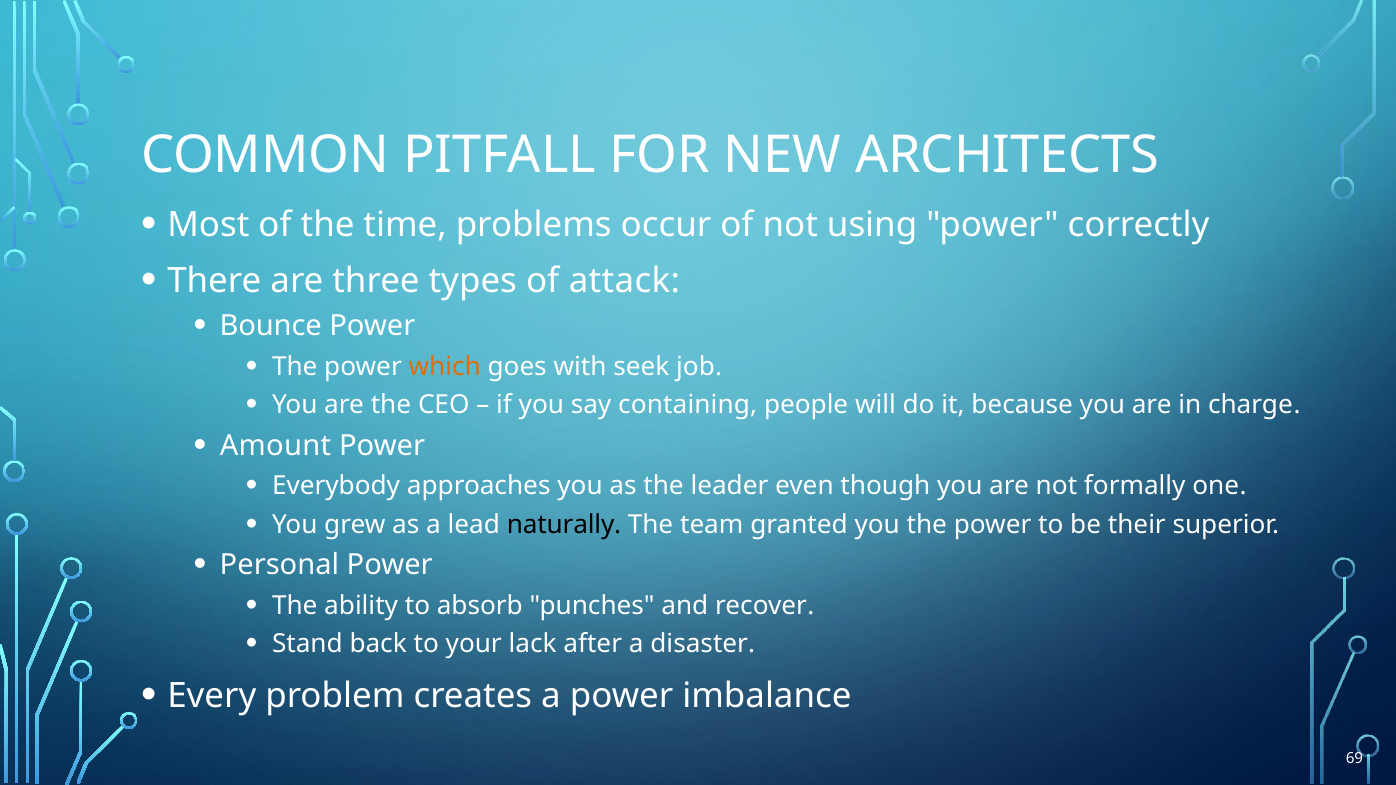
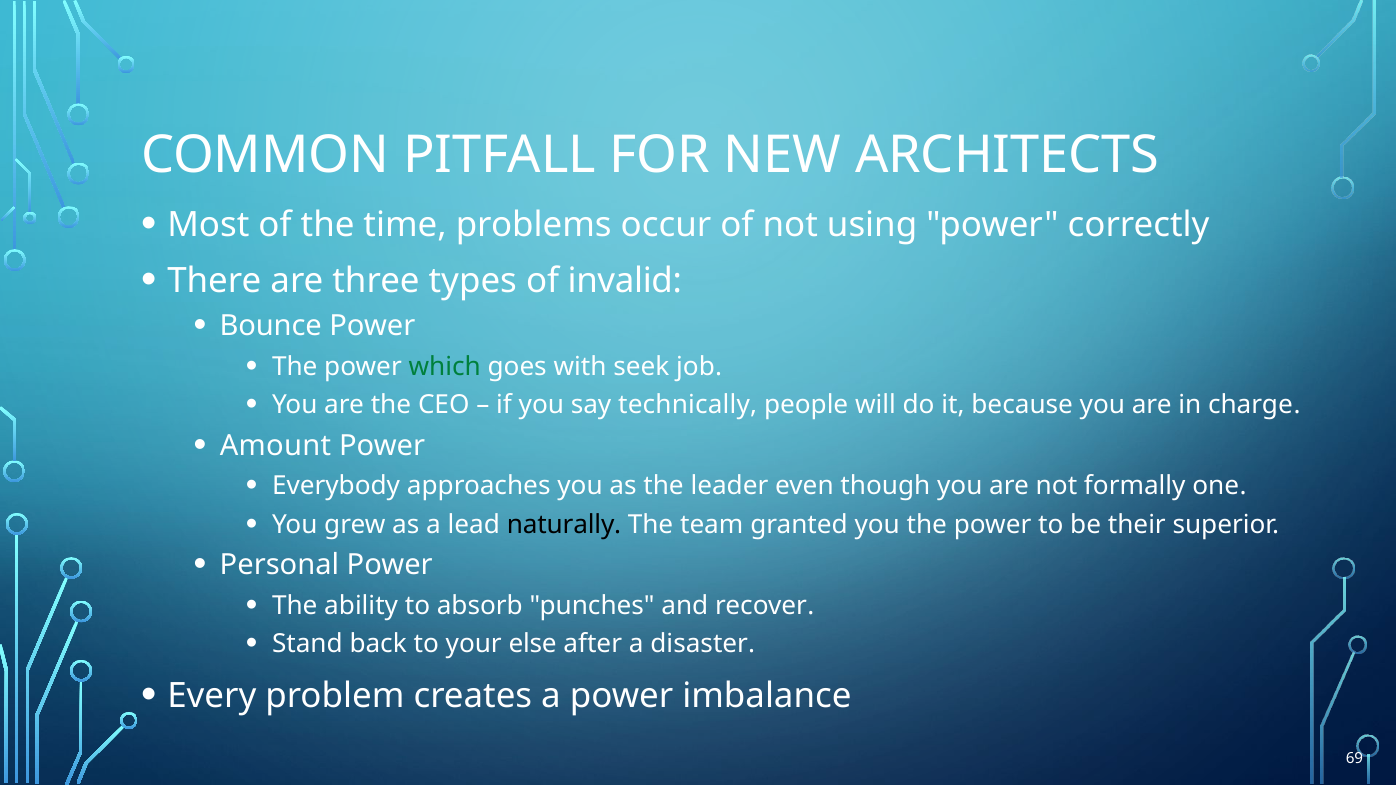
attack: attack -> invalid (625, 281)
which colour: orange -> green (445, 367)
containing: containing -> technically (688, 405)
lack: lack -> else (533, 644)
